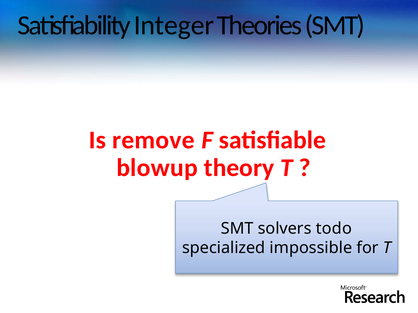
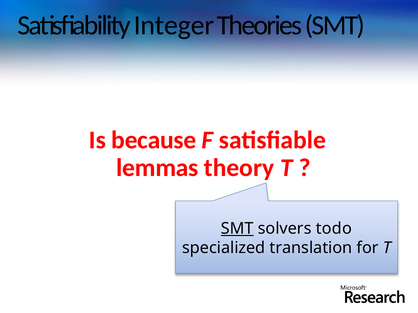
remove: remove -> because (154, 140)
blowup: blowup -> lemmas (157, 168)
SMT underline: none -> present (237, 229)
impossible: impossible -> translation (311, 248)
